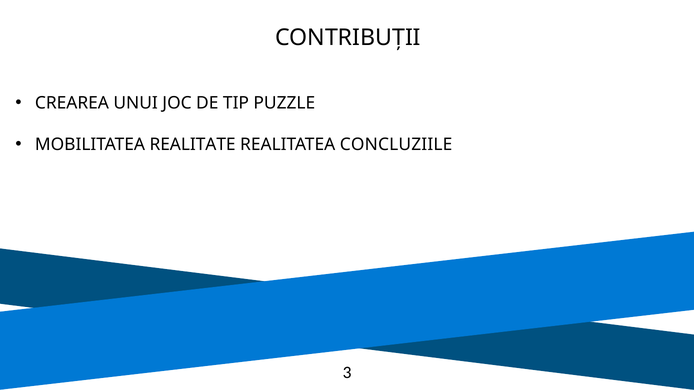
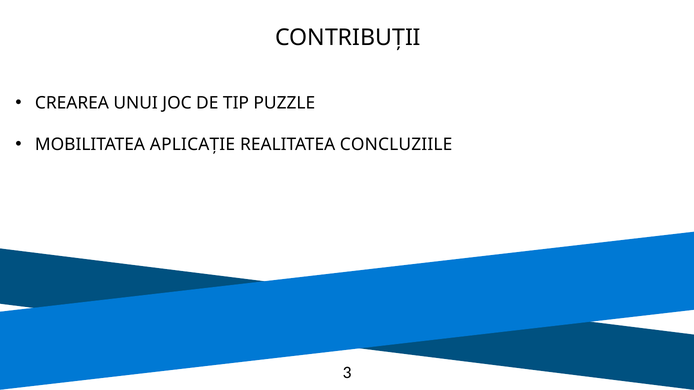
REALITATE: REALITATE -> APLICAȚIE (192, 145)
